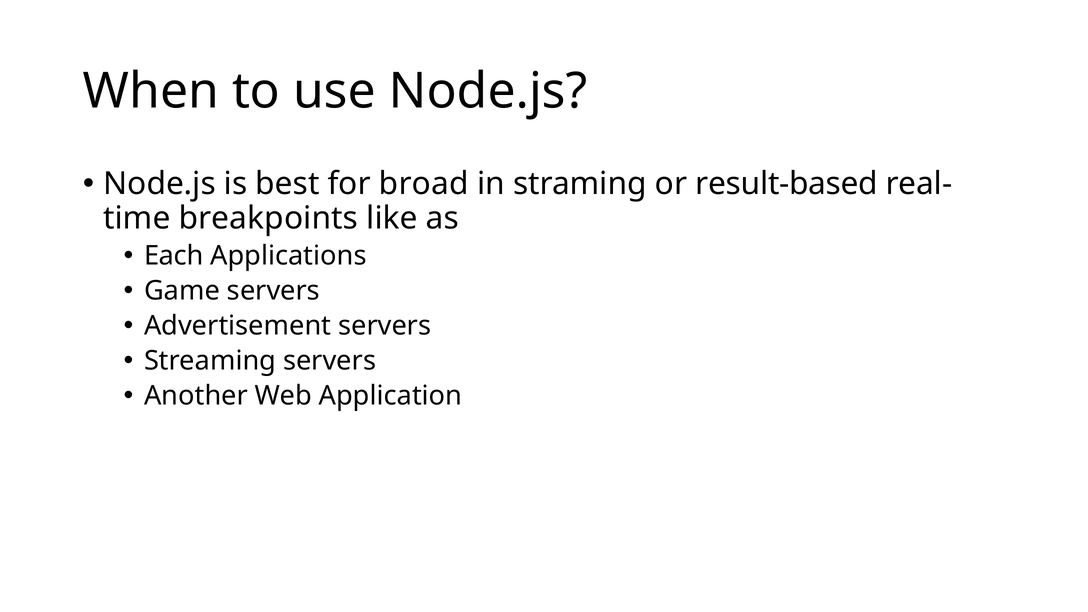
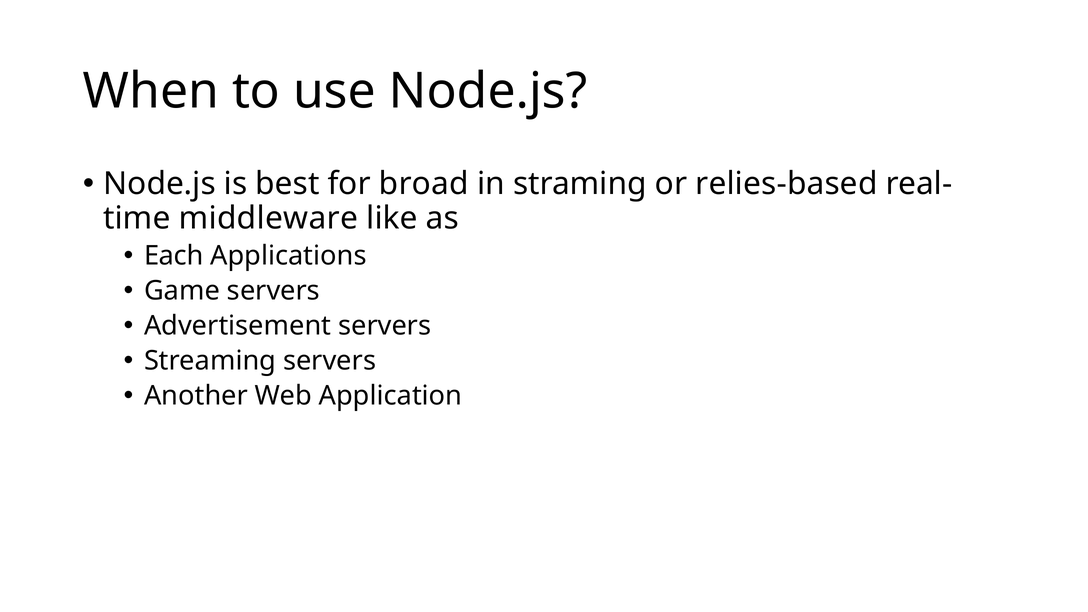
result-based: result-based -> relies-based (786, 184)
breakpoints: breakpoints -> middleware (268, 218)
